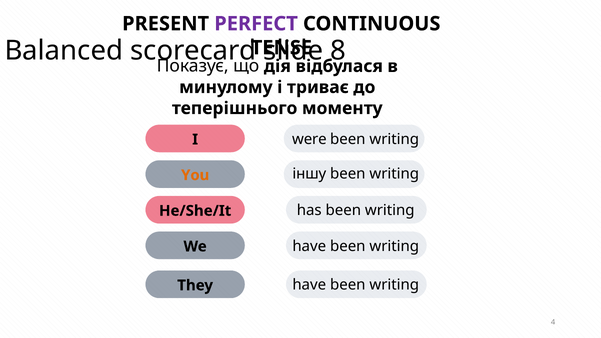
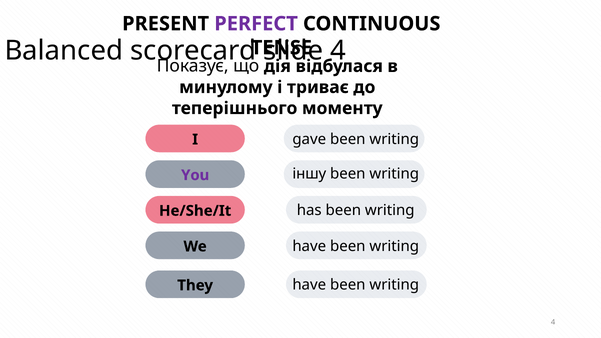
8: 8 -> 4 (338, 50)
were: were -> gave (309, 139)
You colour: orange -> purple (195, 175)
